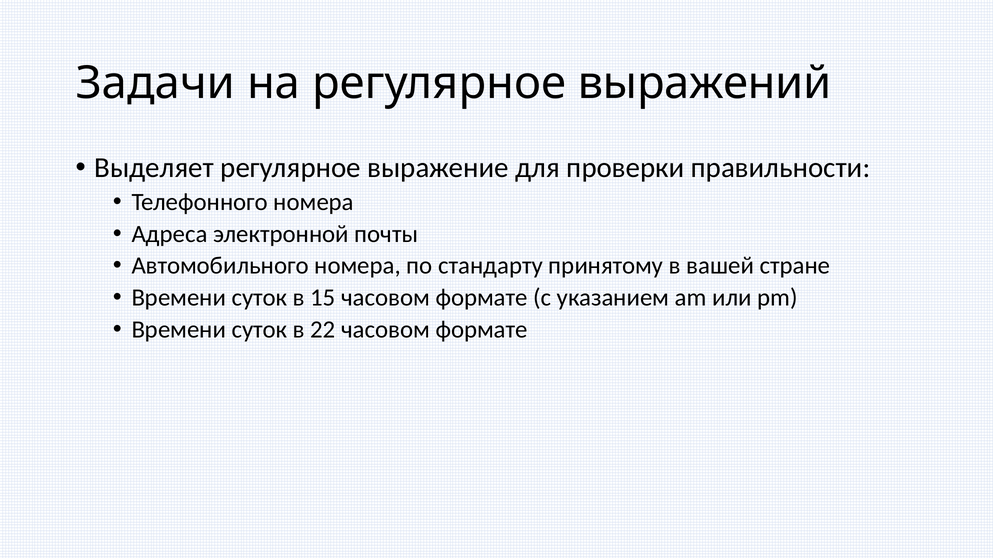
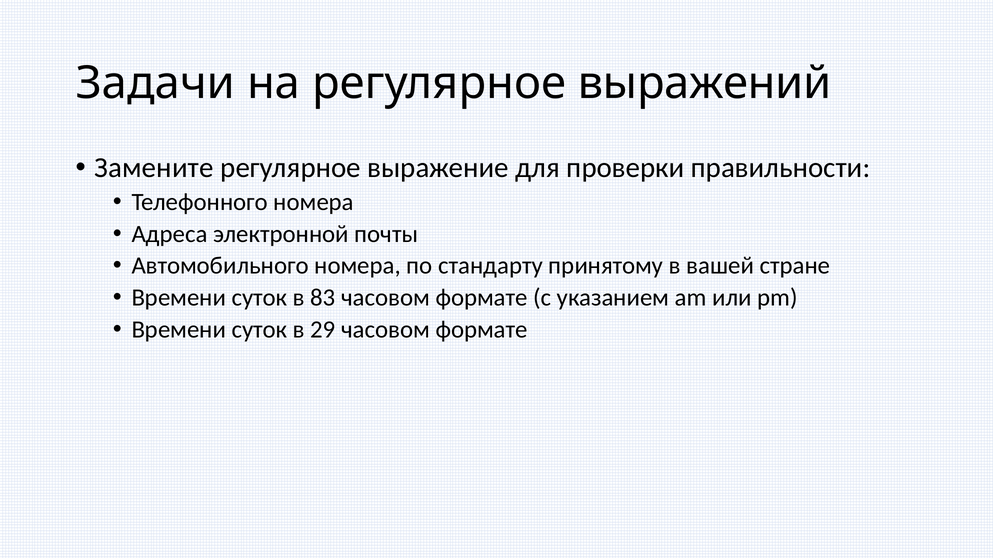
Выделяет: Выделяет -> Замените (154, 168)
15: 15 -> 83 (323, 298)
22: 22 -> 29 (323, 330)
